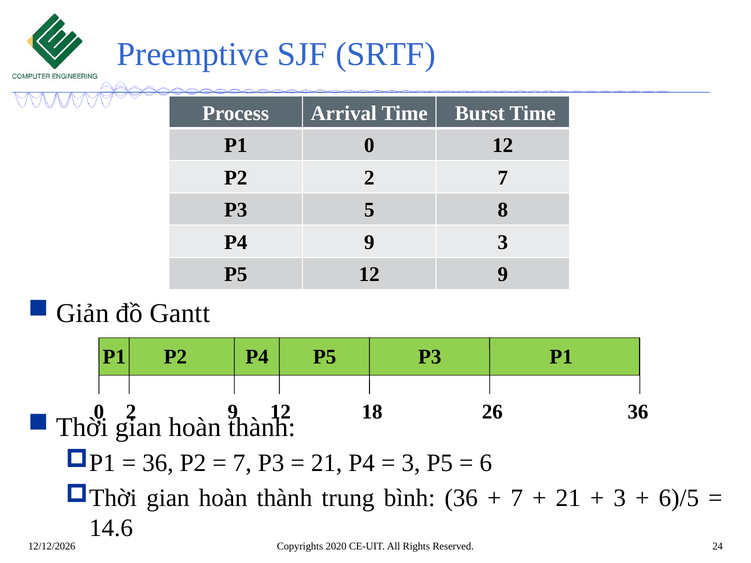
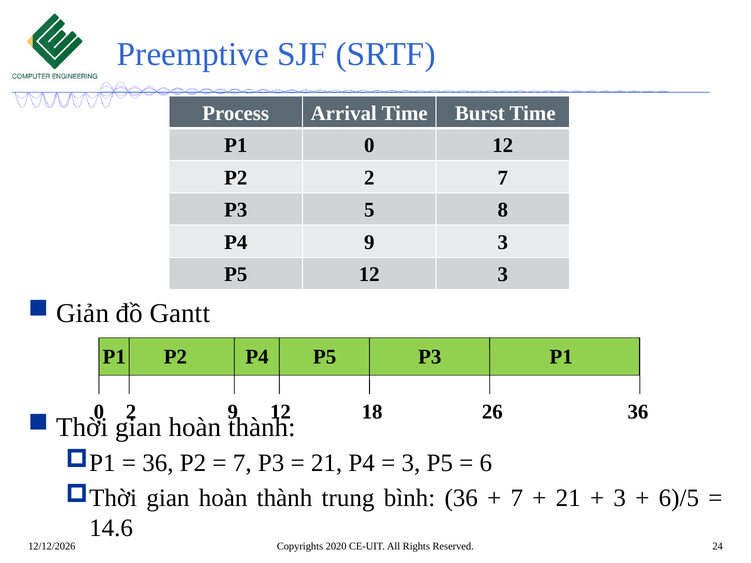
12 9: 9 -> 3 (503, 275)
